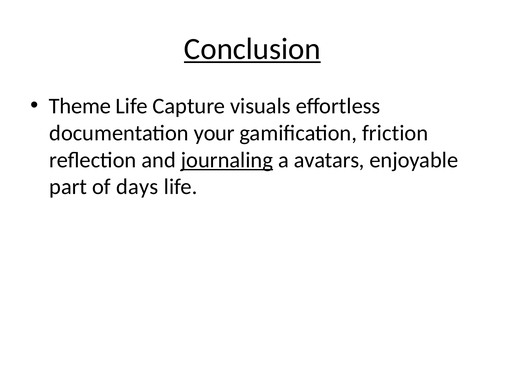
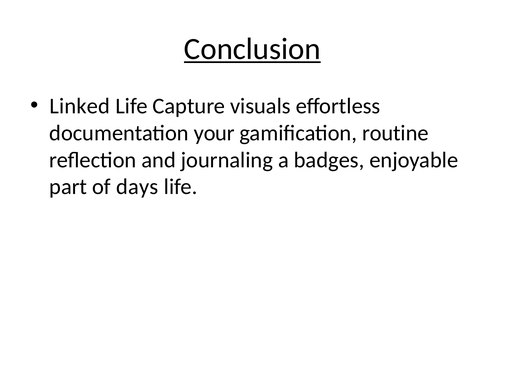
Theme: Theme -> Linked (80, 106)
friction: friction -> routine (395, 133)
journaling underline: present -> none (227, 160)
avatars: avatars -> badges (329, 160)
